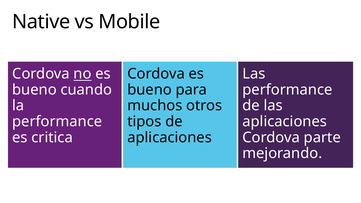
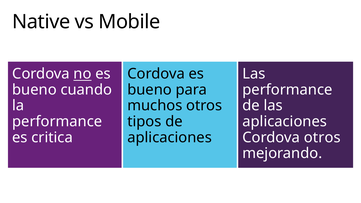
Cordova parte: parte -> otros (322, 137)
